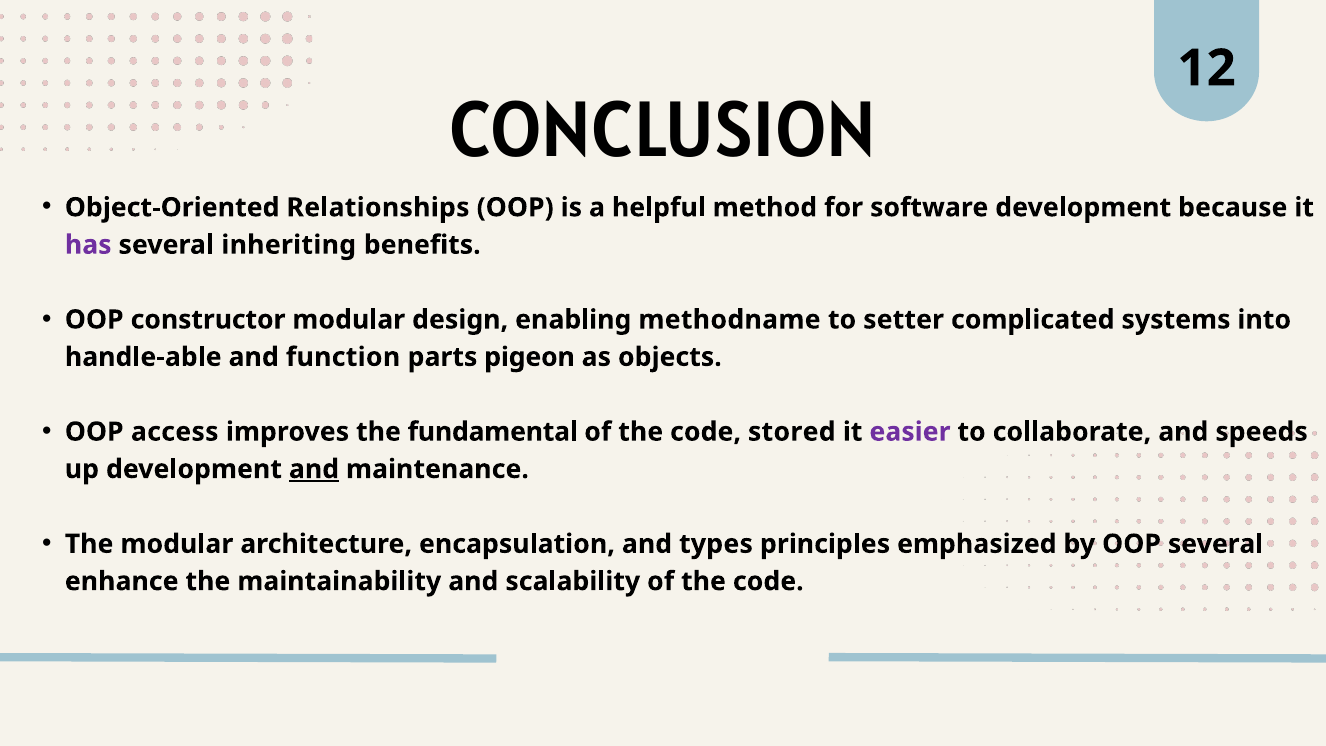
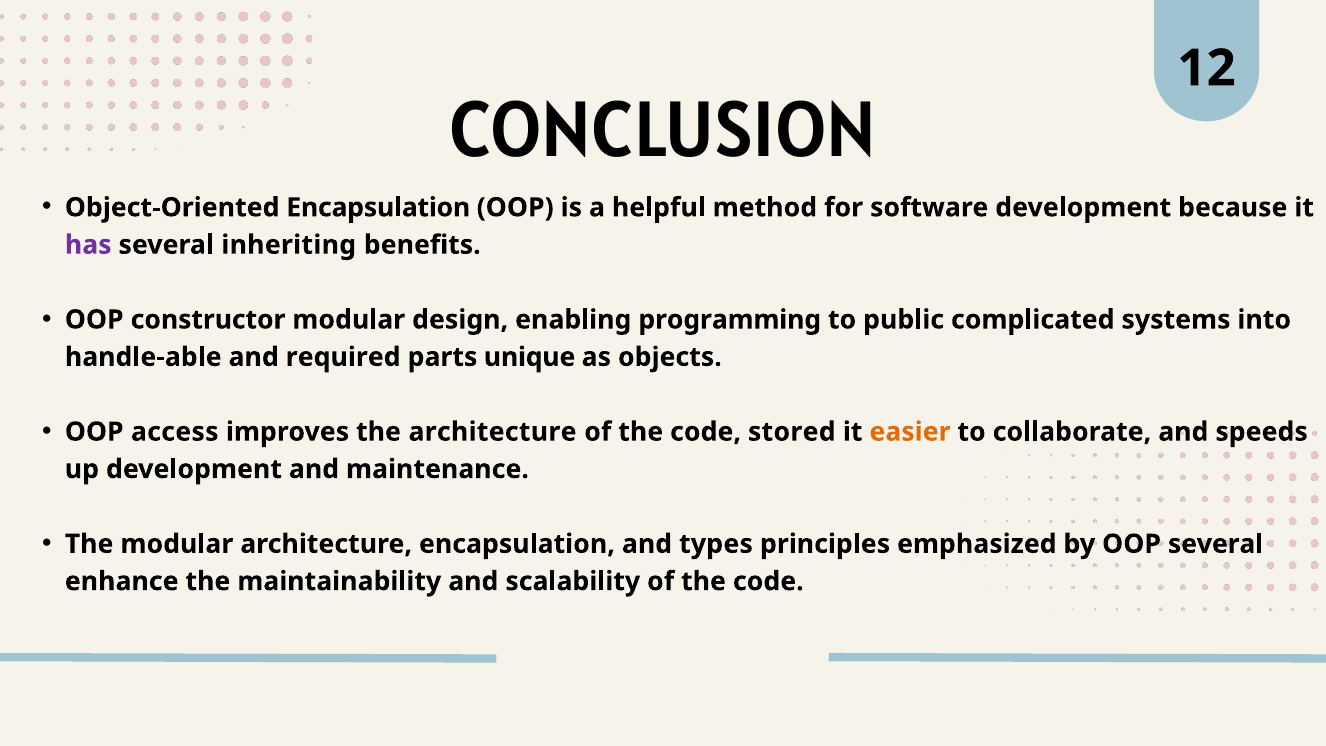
Object-Oriented Relationships: Relationships -> Encapsulation (378, 207)
methodname: methodname -> programming (730, 320)
setter: setter -> public (904, 320)
function: function -> required (343, 357)
pigeon: pigeon -> unique (530, 357)
the fundamental: fundamental -> architecture (492, 432)
easier colour: purple -> orange (910, 432)
and underline: present -> none (314, 469)
